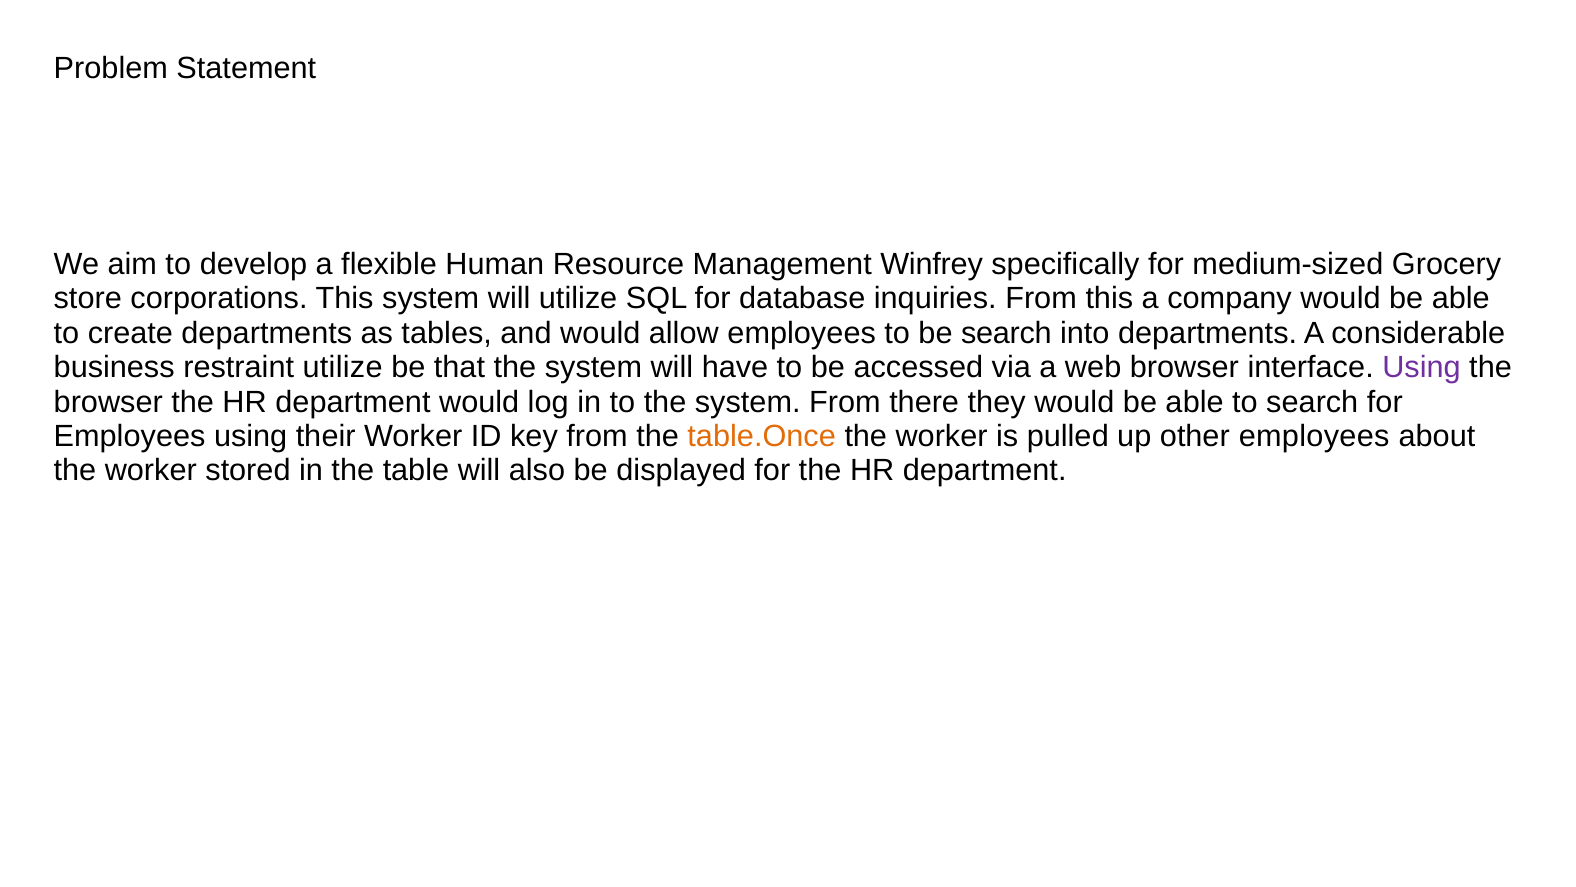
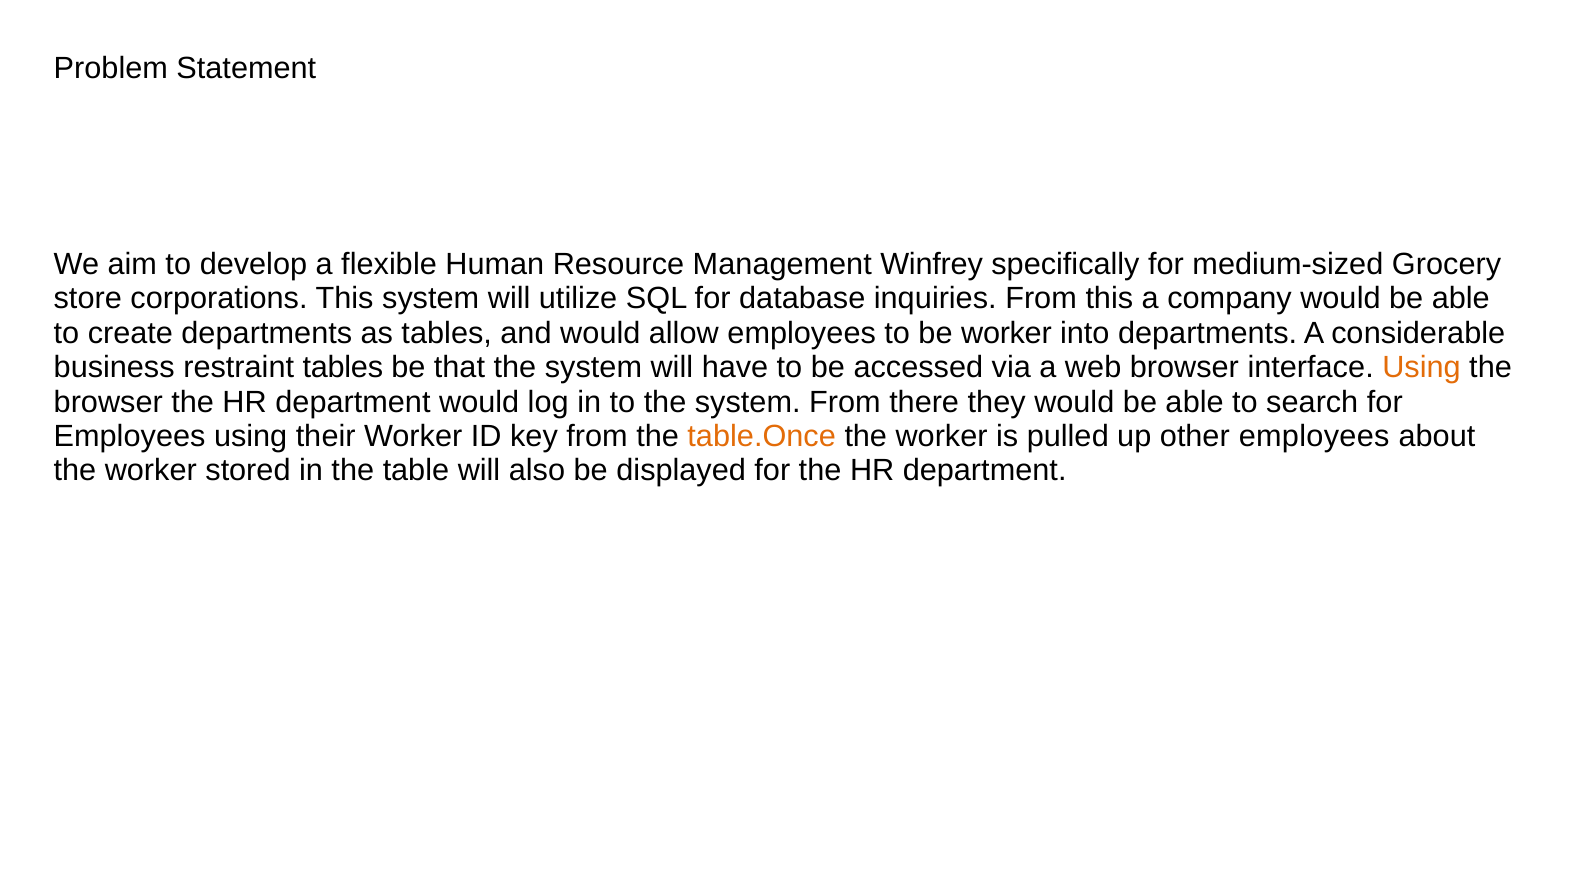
be search: search -> worker (1006, 333)
restraint utilize: utilize -> tables (343, 367)
Using colour: purple -> orange (1422, 367)
